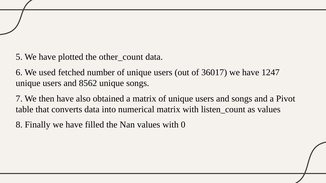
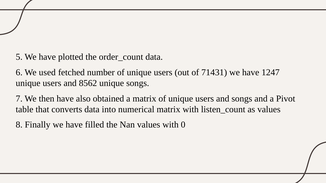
other_count: other_count -> order_count (121, 57)
36017: 36017 -> 71431 (214, 72)
